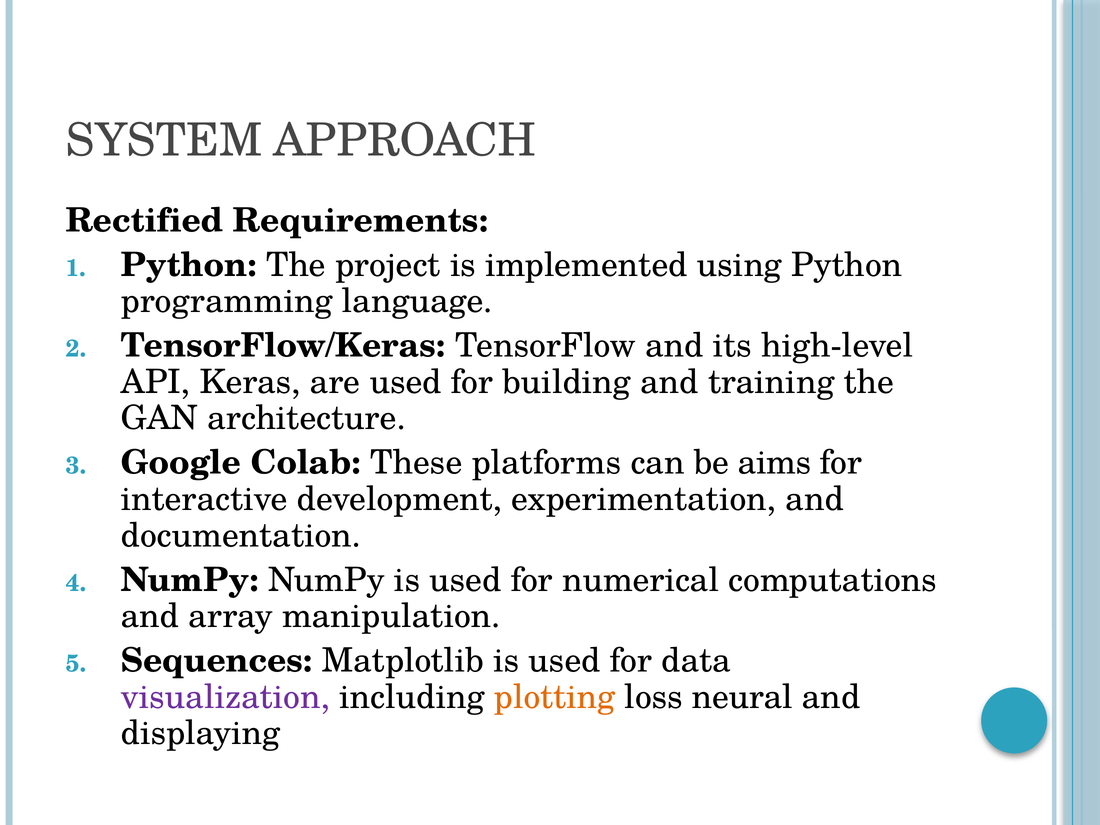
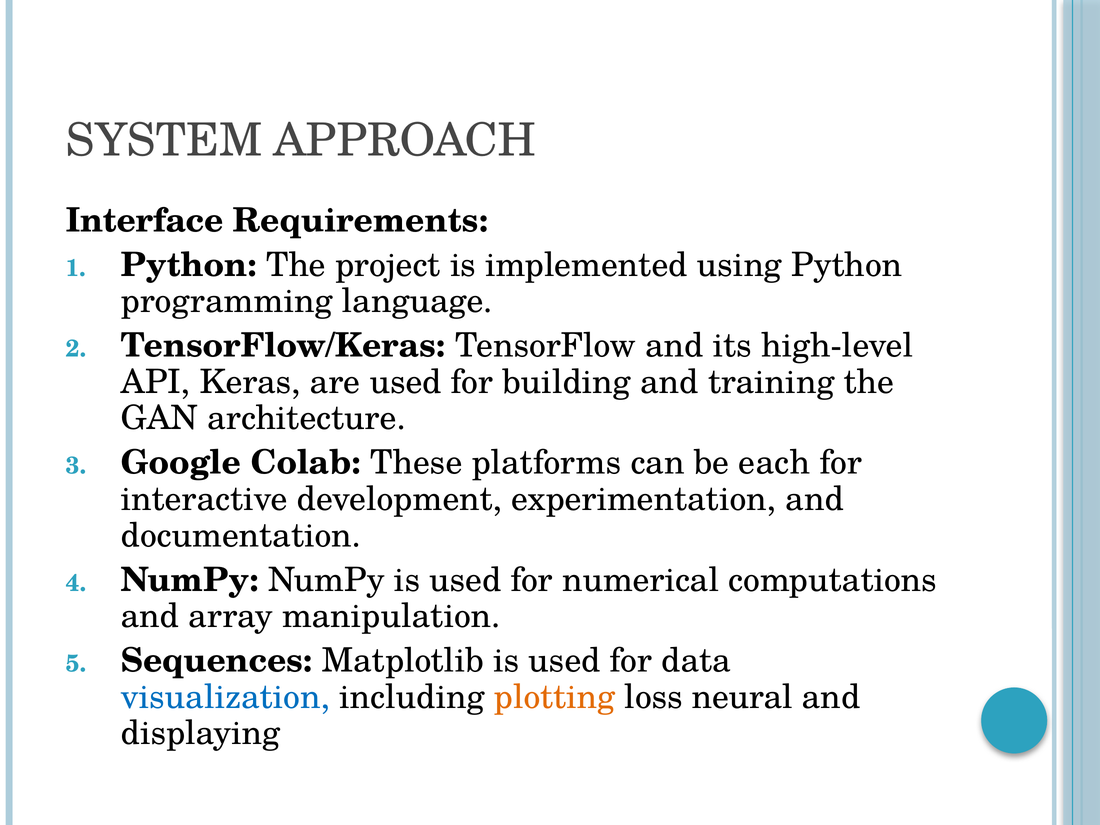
Rectified: Rectified -> Interface (145, 220)
aims: aims -> each (774, 463)
visualization colour: purple -> blue (225, 697)
